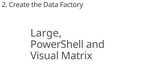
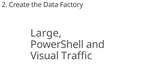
Matrix: Matrix -> Traffic (77, 56)
